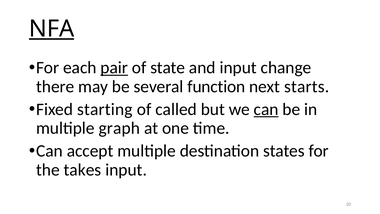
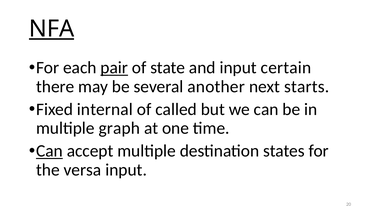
change: change -> certain (286, 68)
function: function -> another (216, 86)
starting: starting -> internal (105, 109)
can underline: present -> none (266, 109)
Can underline: none -> present (49, 151)
takes: takes -> versa (82, 170)
